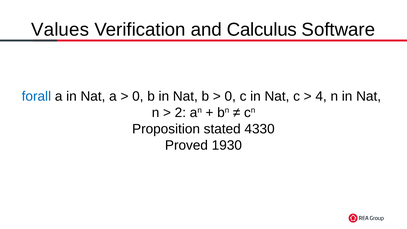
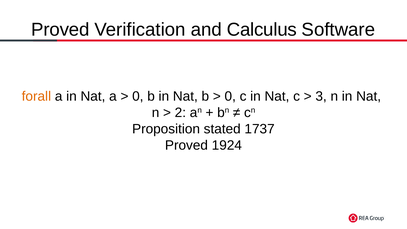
Values: Values -> Proved (60, 30)
forall colour: blue -> orange (36, 96)
4: 4 -> 3 (321, 96)
4330: 4330 -> 1737 (260, 129)
1930: 1930 -> 1924 (227, 145)
